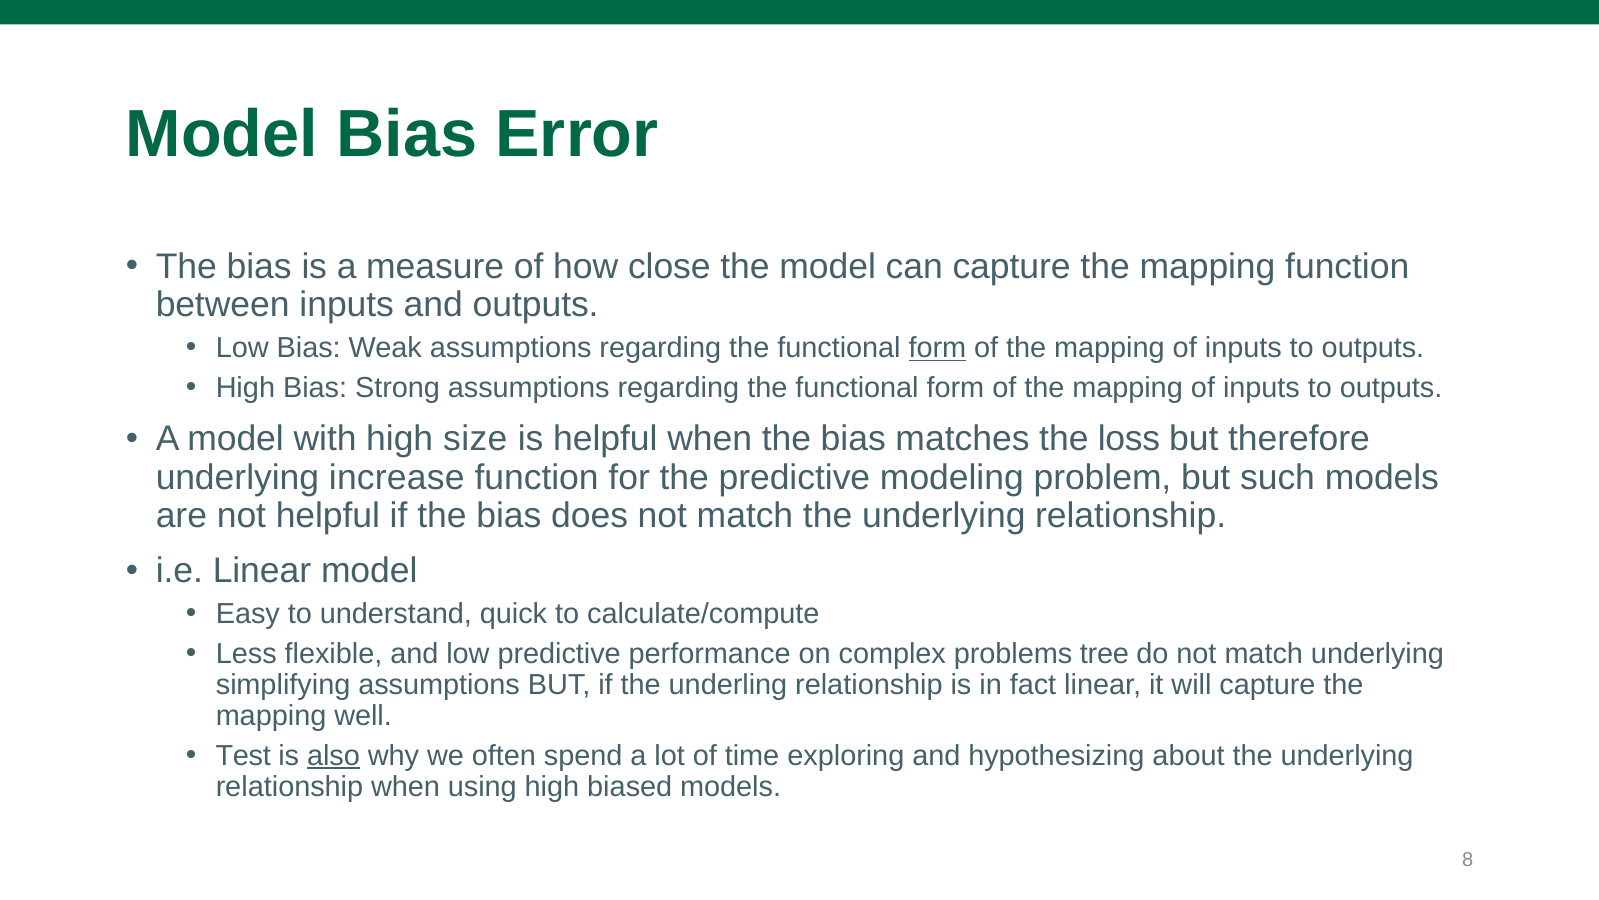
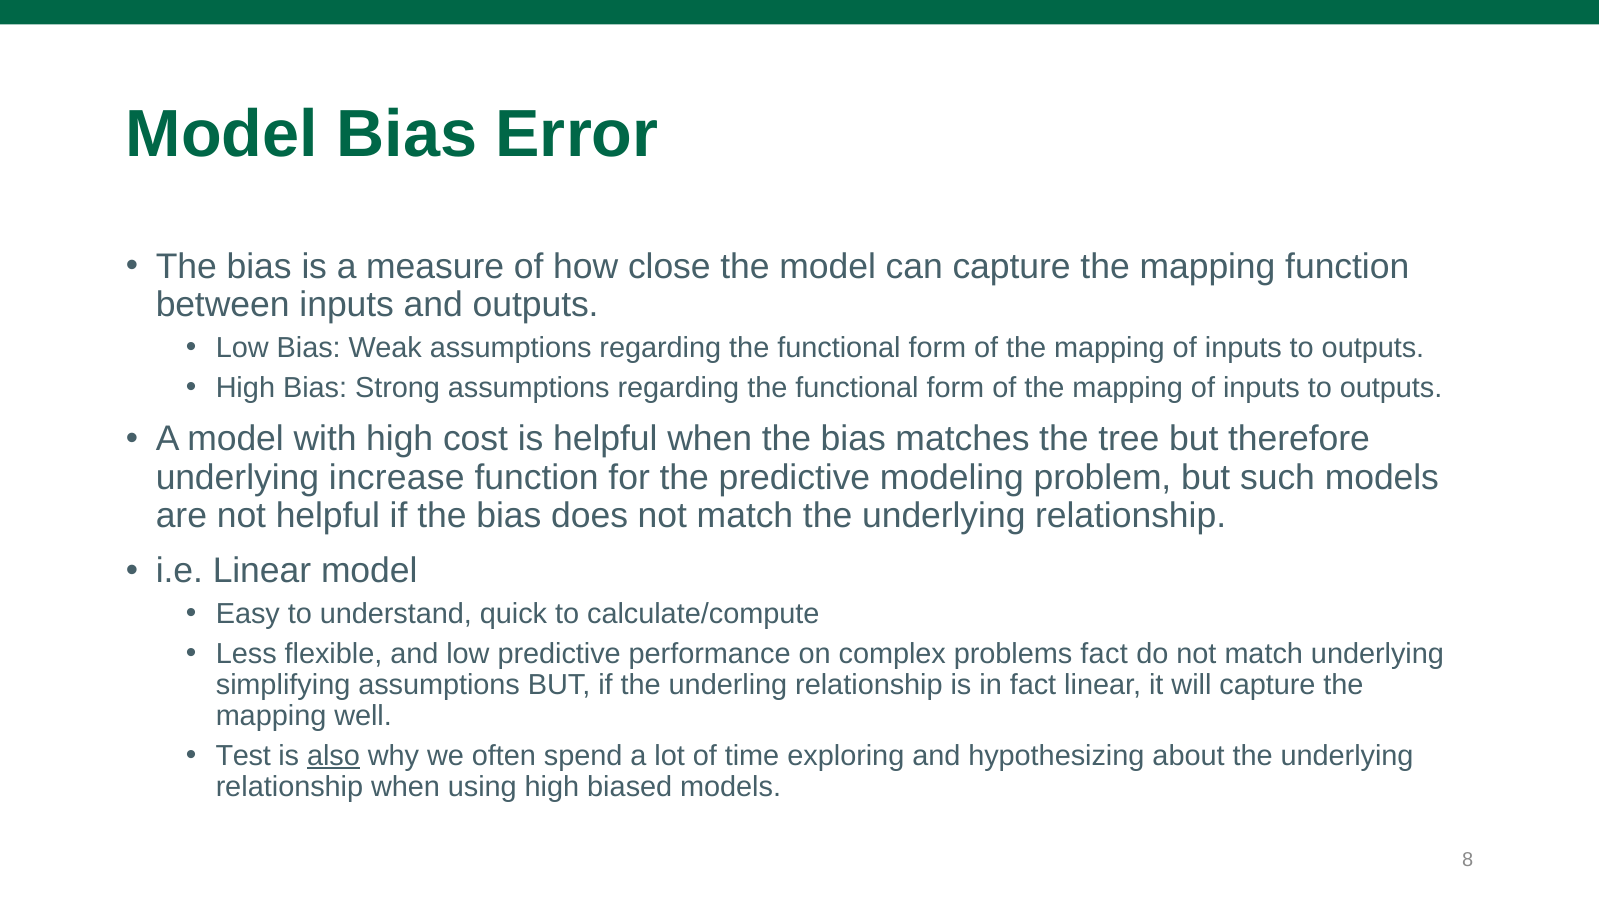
form underline: present -> none (937, 348)
size: size -> cost (476, 439)
loss: loss -> tree (1129, 439)
problems tree: tree -> fact (1104, 653)
